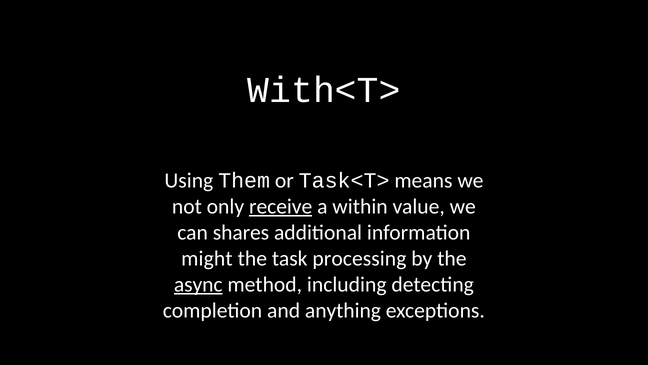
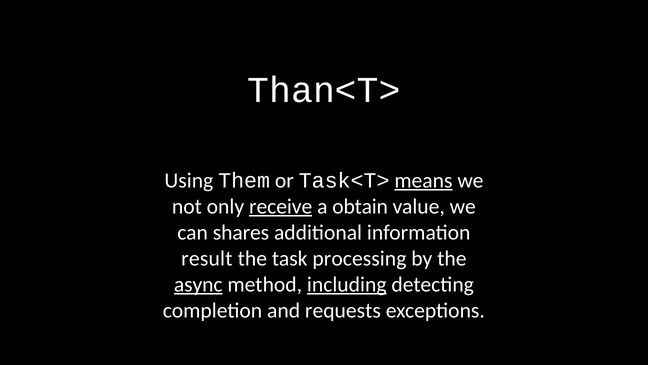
With<T>: With<T> -> Than<T> (324, 90)
means underline: none -> present (423, 180)
within: within -> obtain (360, 206)
might: might -> result (207, 258)
including underline: none -> present (347, 284)
anything: anything -> requests (343, 310)
